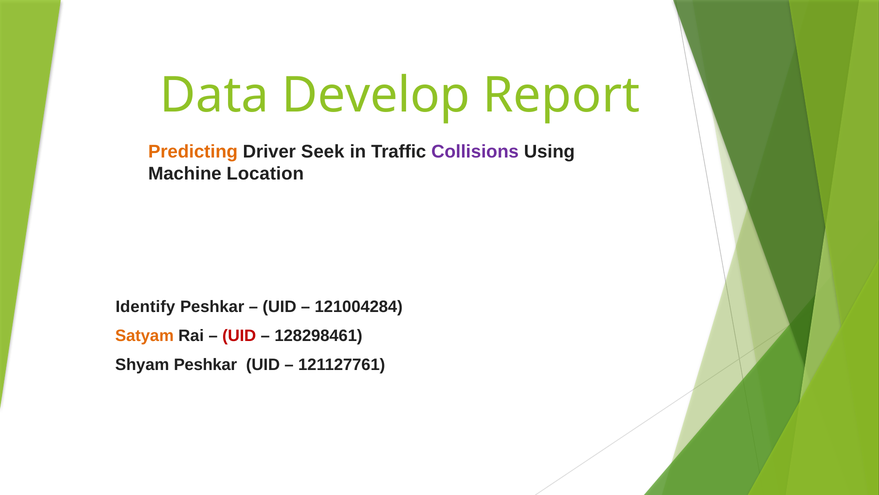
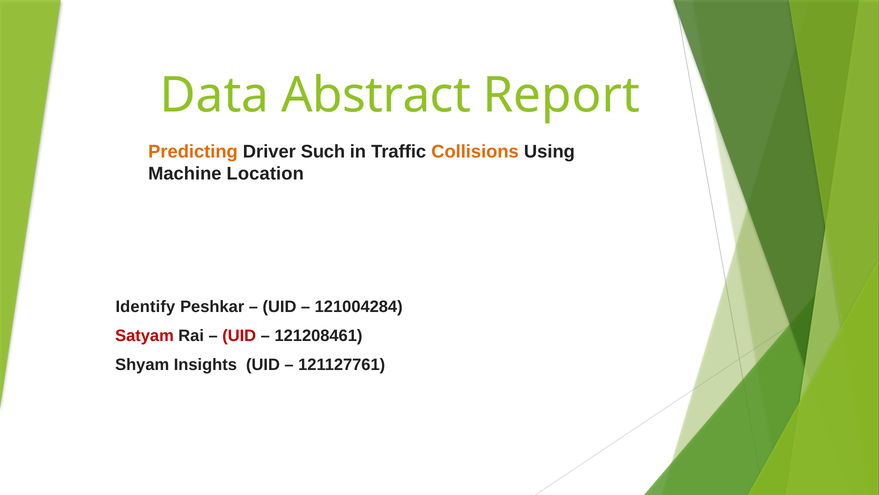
Develop: Develop -> Abstract (376, 95)
Seek: Seek -> Such (323, 152)
Collisions colour: purple -> orange (475, 152)
Satyam colour: orange -> red (145, 335)
128298461: 128298461 -> 121208461 (318, 335)
Shyam Peshkar: Peshkar -> Insights (205, 364)
